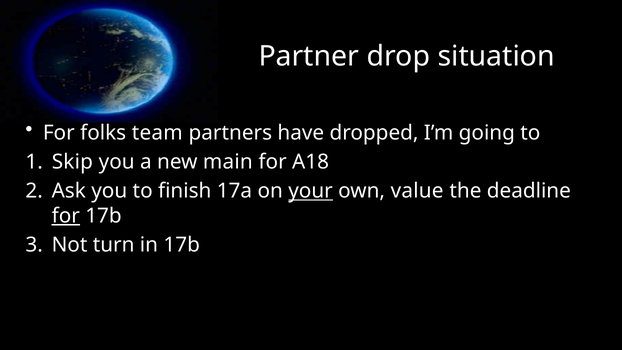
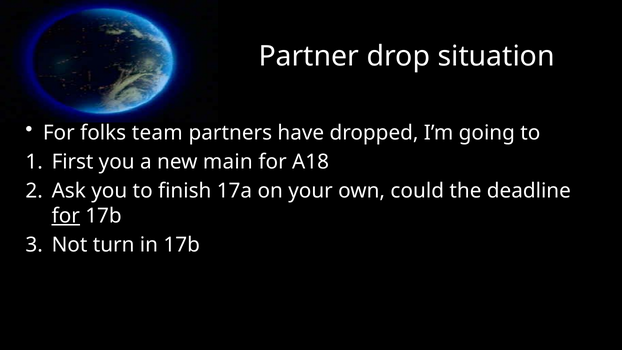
Skip: Skip -> First (73, 162)
your underline: present -> none (311, 191)
value: value -> could (417, 191)
